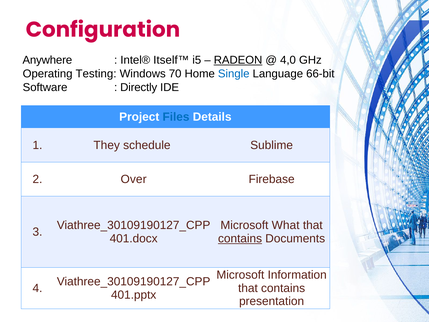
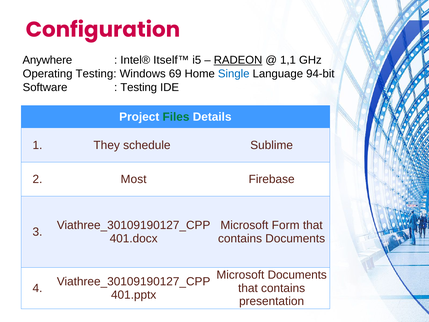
4,0: 4,0 -> 1,1 (288, 60)
70: 70 -> 69 (175, 74)
66-bit: 66-bit -> 94-bit (320, 74)
Directly: Directly -> Testing (139, 87)
Files colour: blue -> green (176, 117)
Over: Over -> Most (134, 179)
What: What -> Form (286, 225)
contains underline: present -> none (240, 238)
Microsoft Information: Information -> Documents (297, 275)
